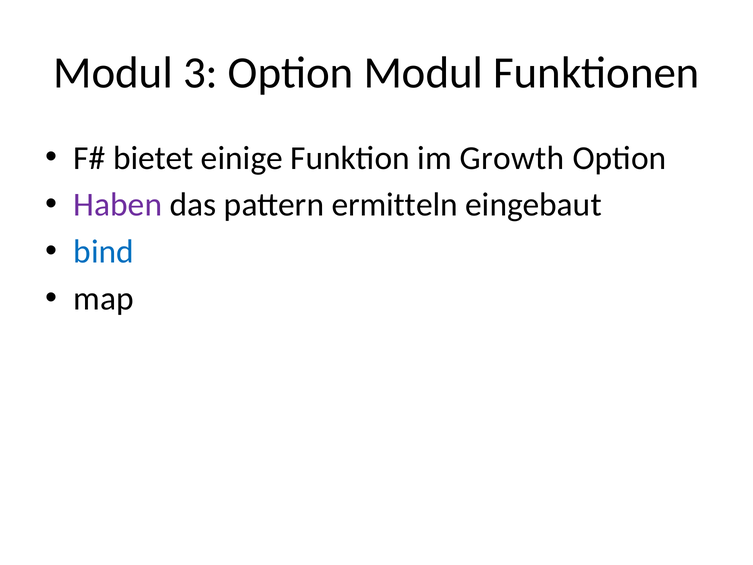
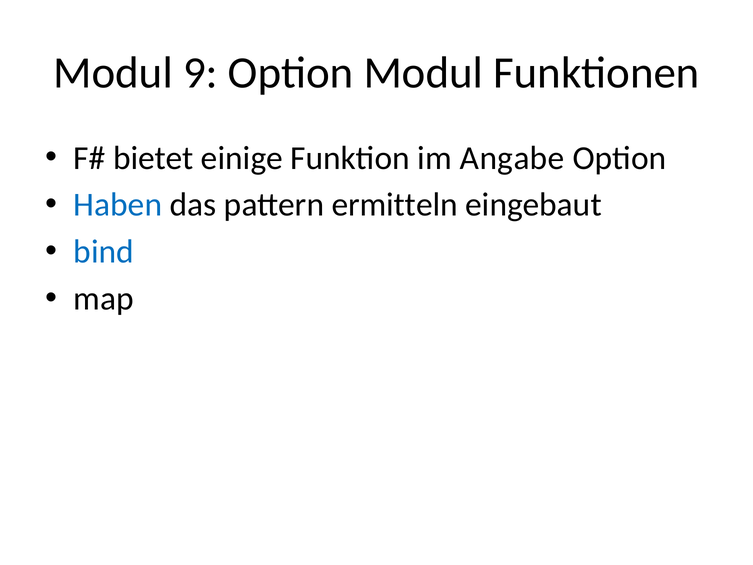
3: 3 -> 9 (200, 73)
Growth: Growth -> Angabe (512, 158)
Haben colour: purple -> blue (118, 205)
